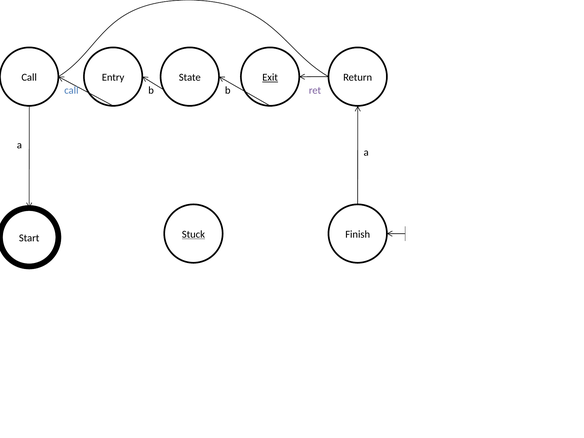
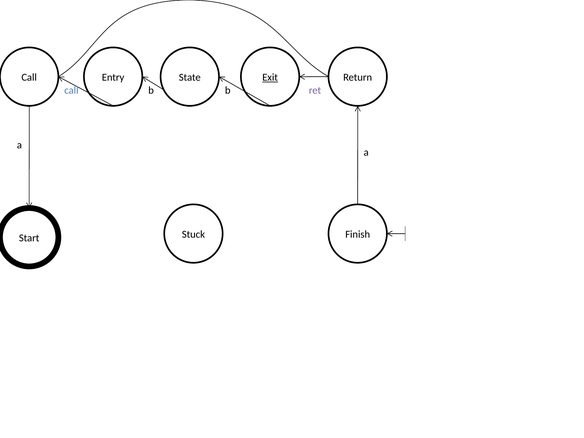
Stuck underline: present -> none (193, 234)
